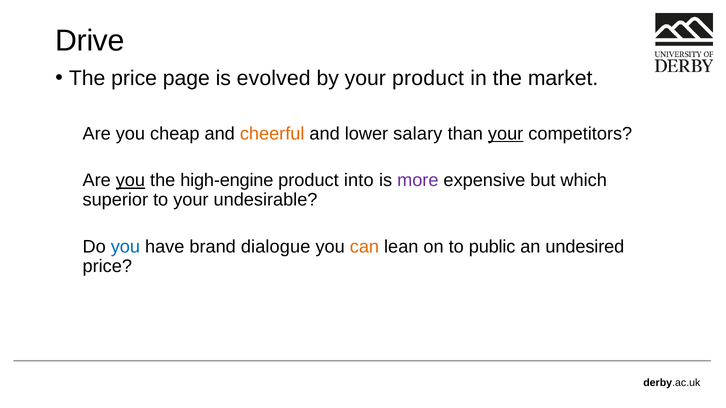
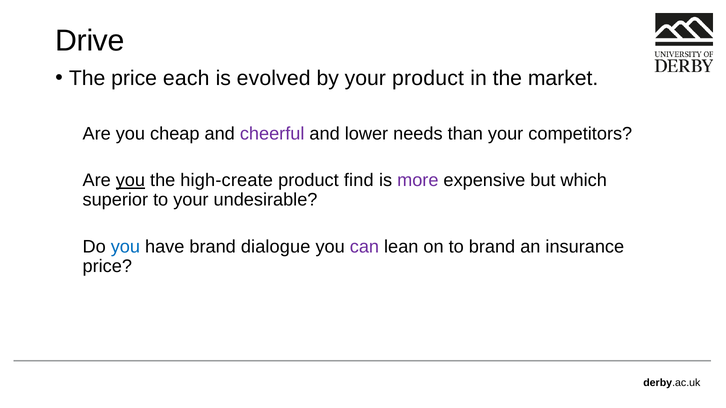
page: page -> each (186, 78)
cheerful colour: orange -> purple (272, 134)
salary: salary -> needs (418, 134)
your underline: present -> none (506, 134)
high-engine: high-engine -> high-create (227, 181)
into: into -> find (359, 181)
can colour: orange -> purple (364, 247)
to public: public -> brand (492, 247)
undesired: undesired -> insurance (585, 247)
